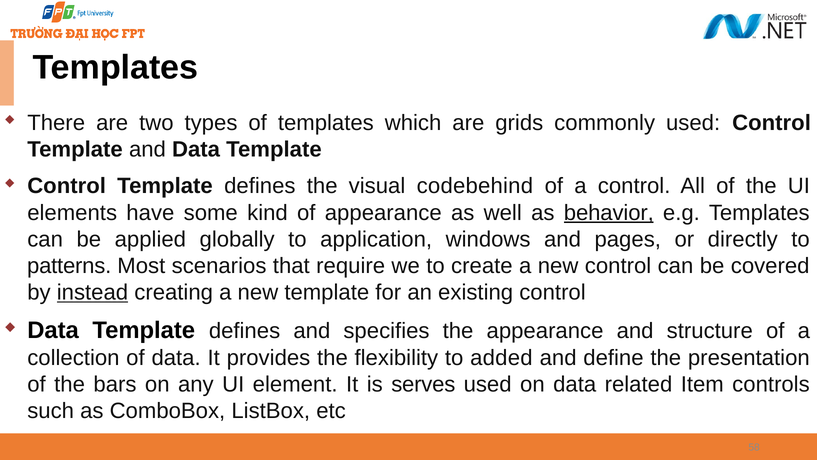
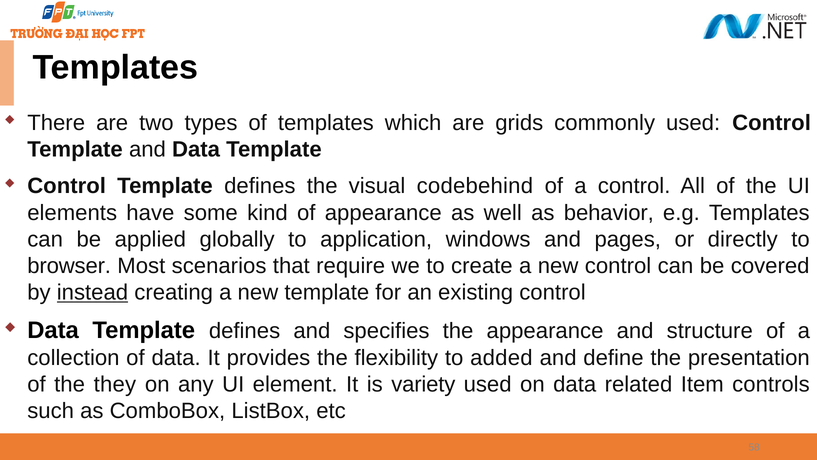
behavior underline: present -> none (609, 213)
patterns: patterns -> browser (69, 266)
bars: bars -> they (115, 384)
serves: serves -> variety (423, 384)
